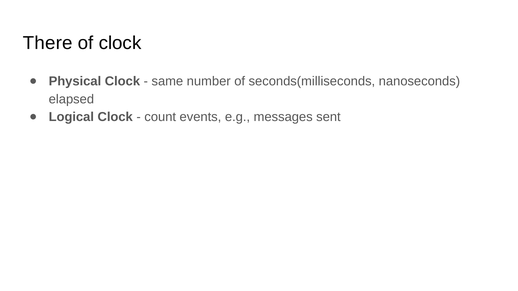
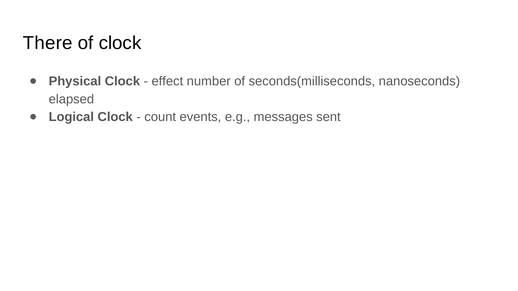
same: same -> effect (167, 81)
